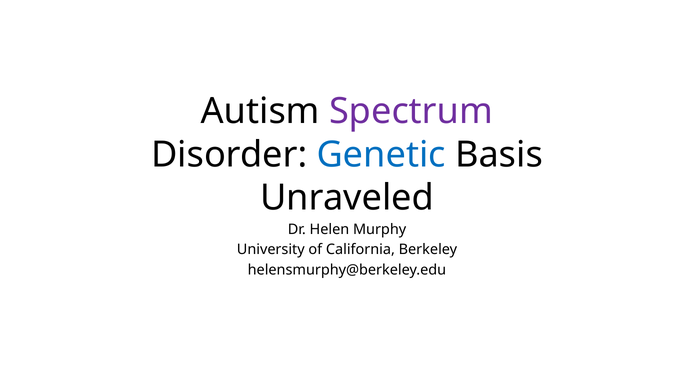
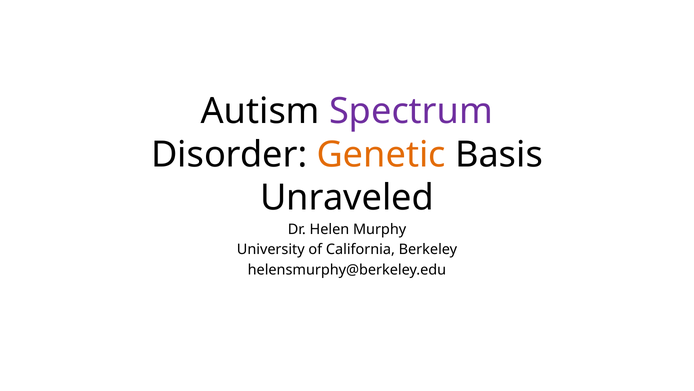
Genetic colour: blue -> orange (381, 154)
